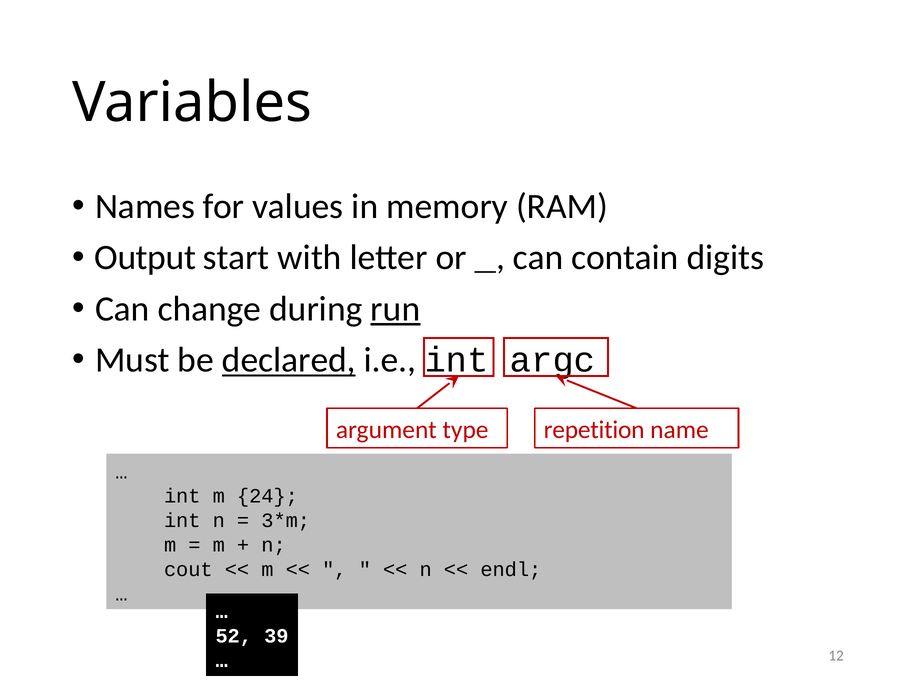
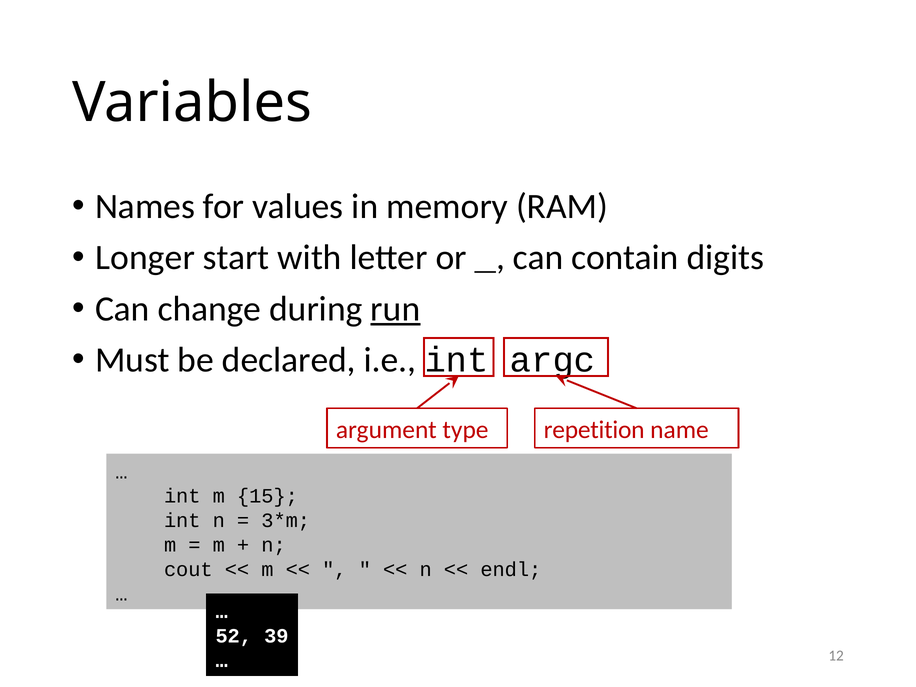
Output: Output -> Longer (145, 258)
declared underline: present -> none (289, 360)
24: 24 -> 15 (267, 496)
